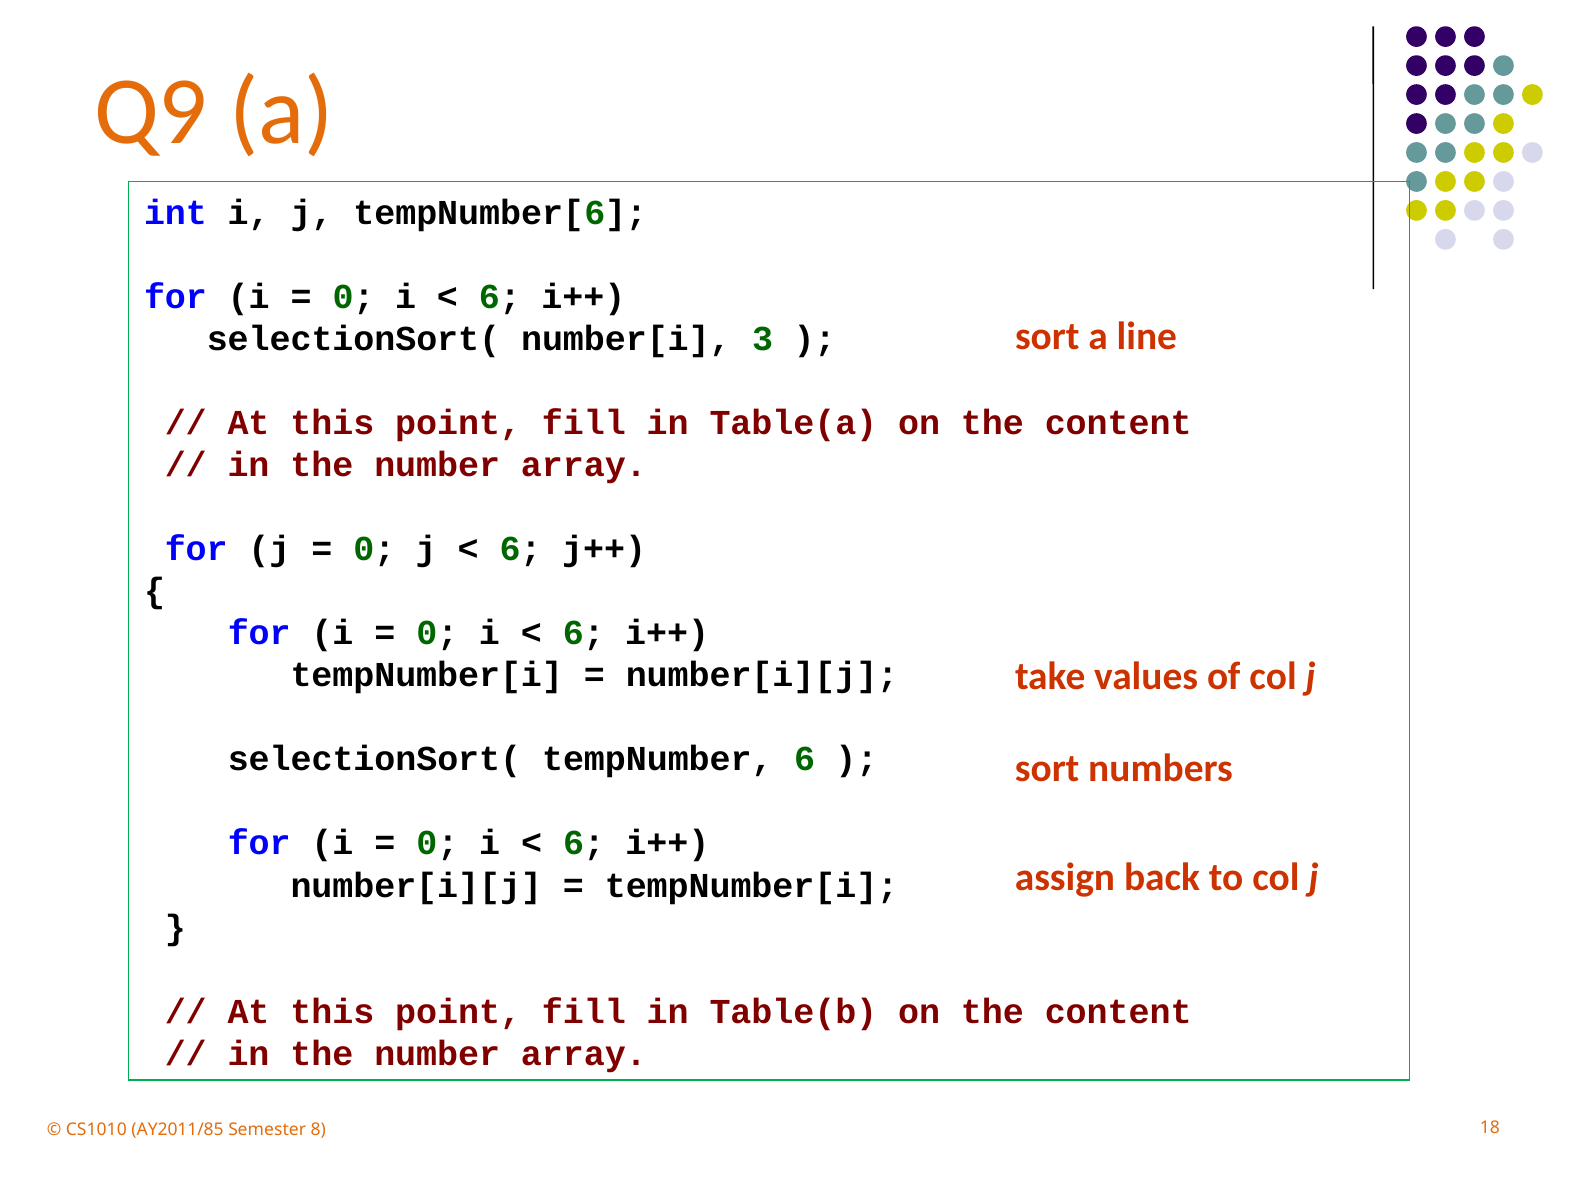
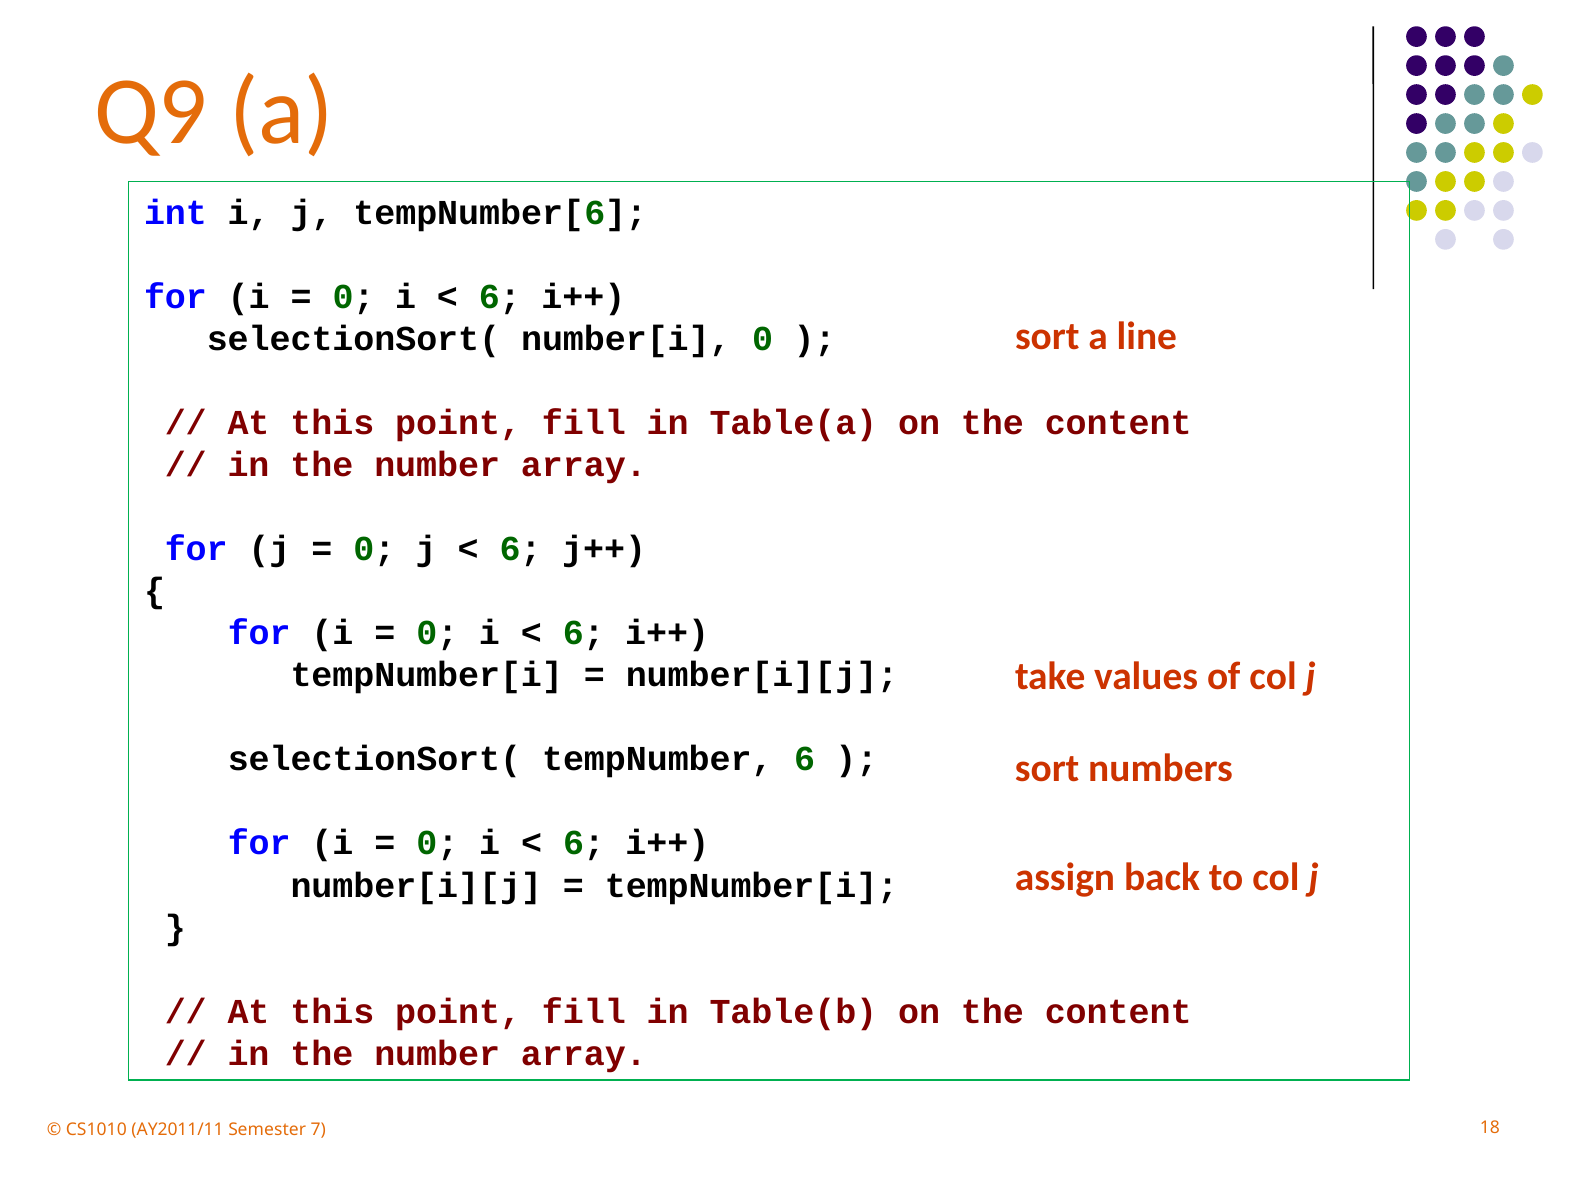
number[i 3: 3 -> 0 (763, 339)
AY2011/85: AY2011/85 -> AY2011/11 (178, 1130)
8: 8 -> 7 (318, 1130)
